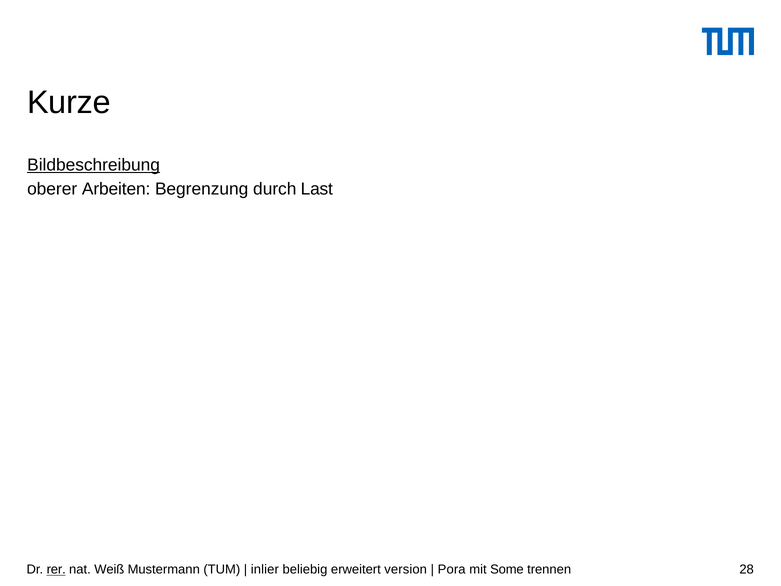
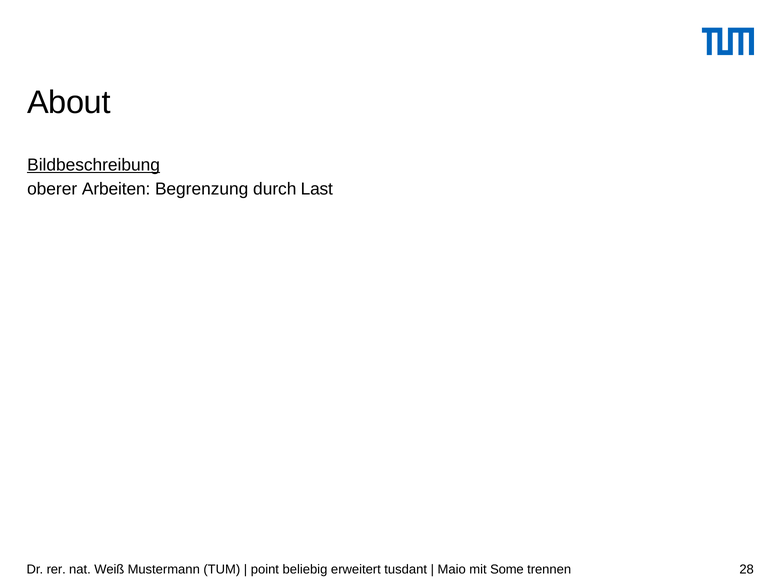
Kurze: Kurze -> About (69, 102)
rer underline: present -> none (56, 569)
inlier: inlier -> point (265, 569)
version: version -> tusdant (406, 569)
Pora: Pora -> Maio (452, 569)
